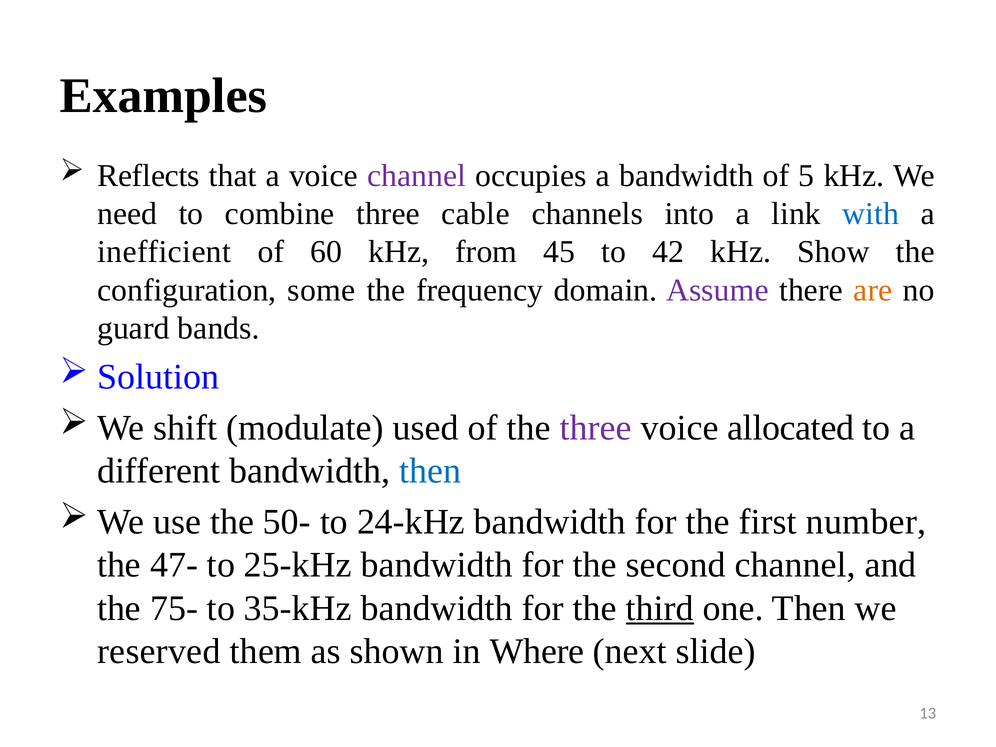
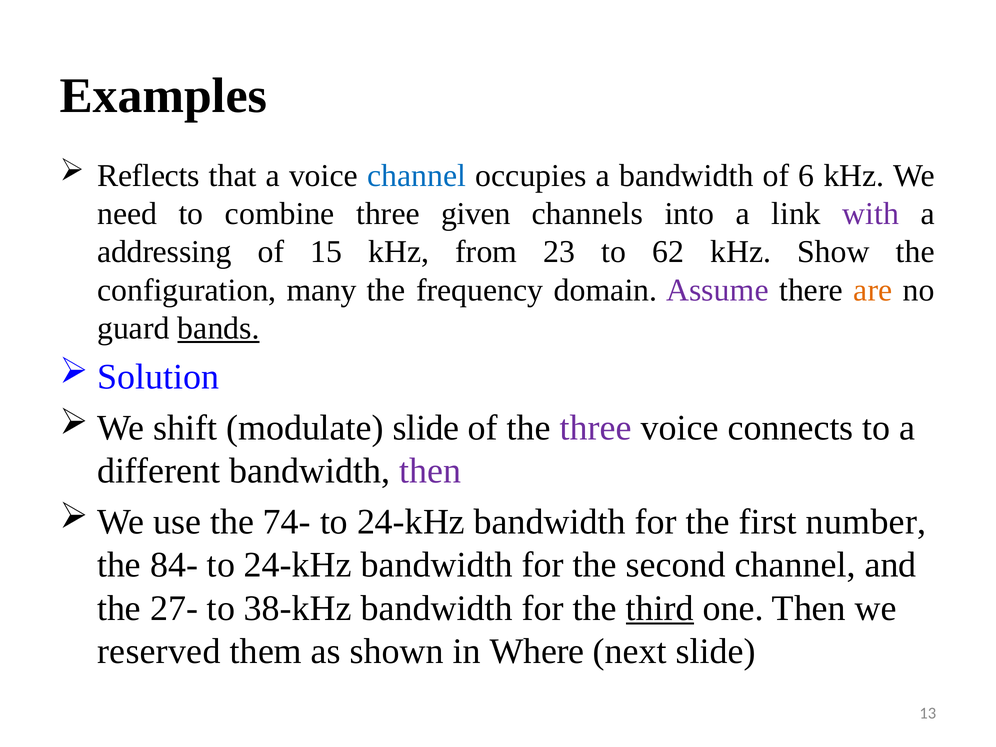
channel colour: purple -> blue (417, 176)
5: 5 -> 6 (806, 176)
cable: cable -> given (476, 214)
with colour: blue -> purple (871, 214)
inefficient: inefficient -> addressing (164, 252)
60: 60 -> 15 (326, 252)
45: 45 -> 23 (559, 252)
42: 42 -> 62 (668, 252)
some: some -> many (322, 290)
bands underline: none -> present (219, 328)
modulate used: used -> slide (426, 428)
allocated: allocated -> connects (791, 428)
then colour: blue -> purple (430, 471)
50-: 50- -> 74- (287, 522)
47-: 47- -> 84- (174, 565)
25-kHz: 25-kHz -> 24-kHz (298, 565)
75-: 75- -> 27- (174, 608)
35-kHz: 35-kHz -> 38-kHz (298, 608)
